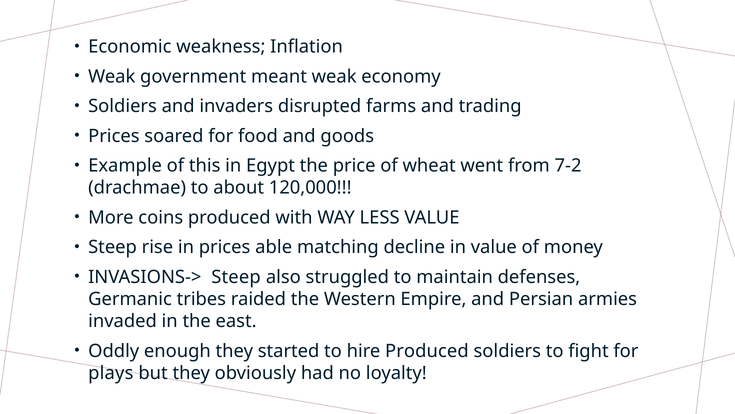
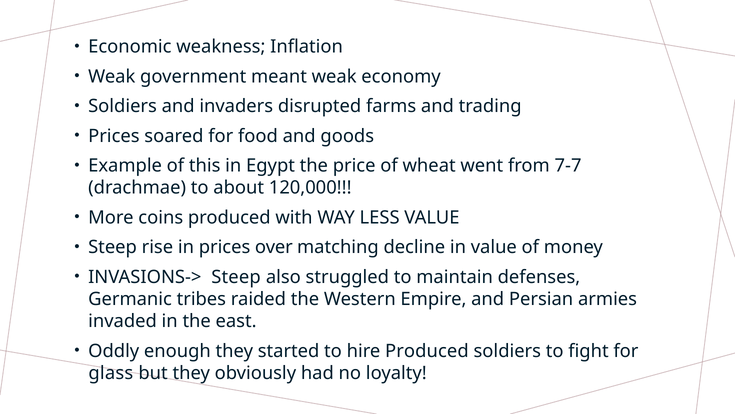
7-2: 7-2 -> 7-7 (568, 165)
able: able -> over (274, 247)
plays: plays -> glass (111, 373)
